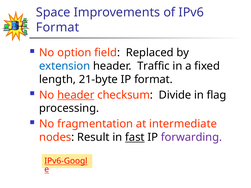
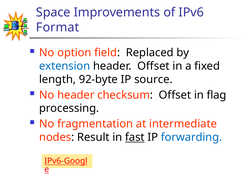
header Traffic: Traffic -> Offset (153, 66)
21-byte: 21-byte -> 92-byte (98, 79)
IP format: format -> source (153, 79)
header underline: present -> none (76, 95)
checksum Divide: Divide -> Offset (175, 95)
forwarding colour: purple -> blue (192, 137)
